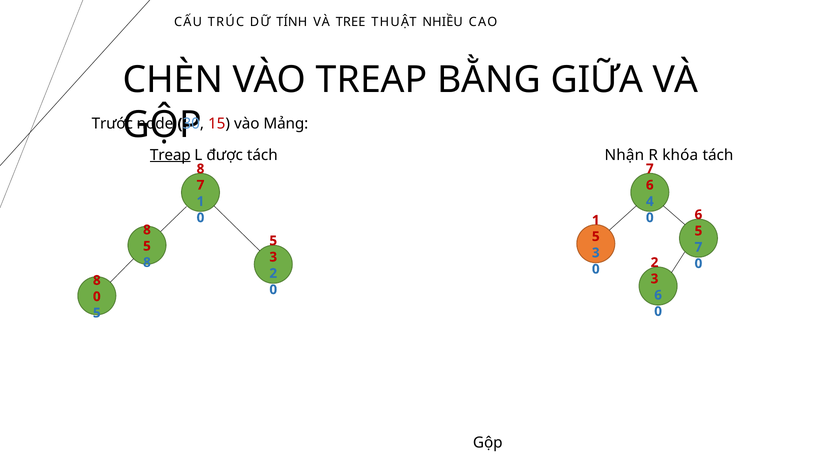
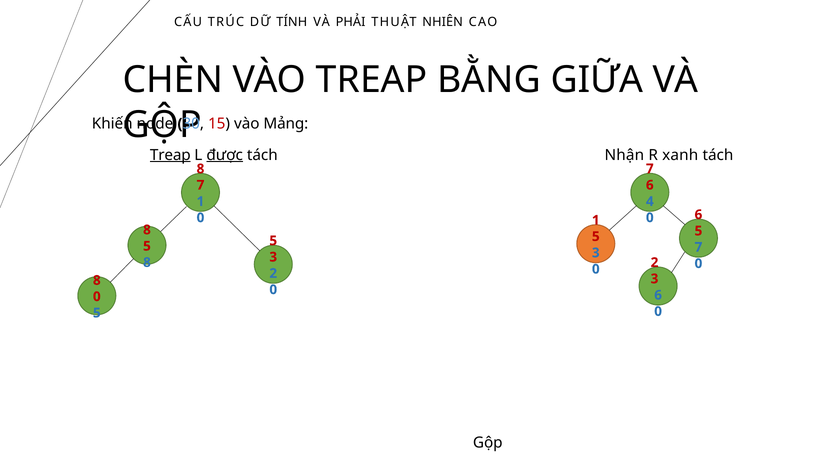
TREE: TREE -> PHẢI (351, 22)
NHIỀU: NHIỀU -> NHIÊN (443, 22)
Trước: Trước -> Khiến (112, 124)
được underline: none -> present (225, 155)
khóa: khóa -> xanh (680, 155)
